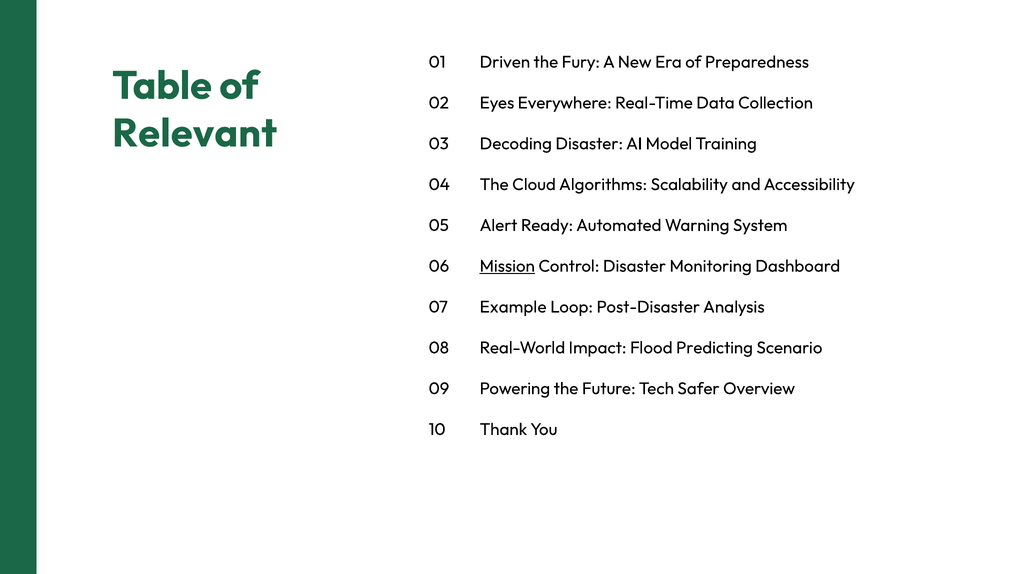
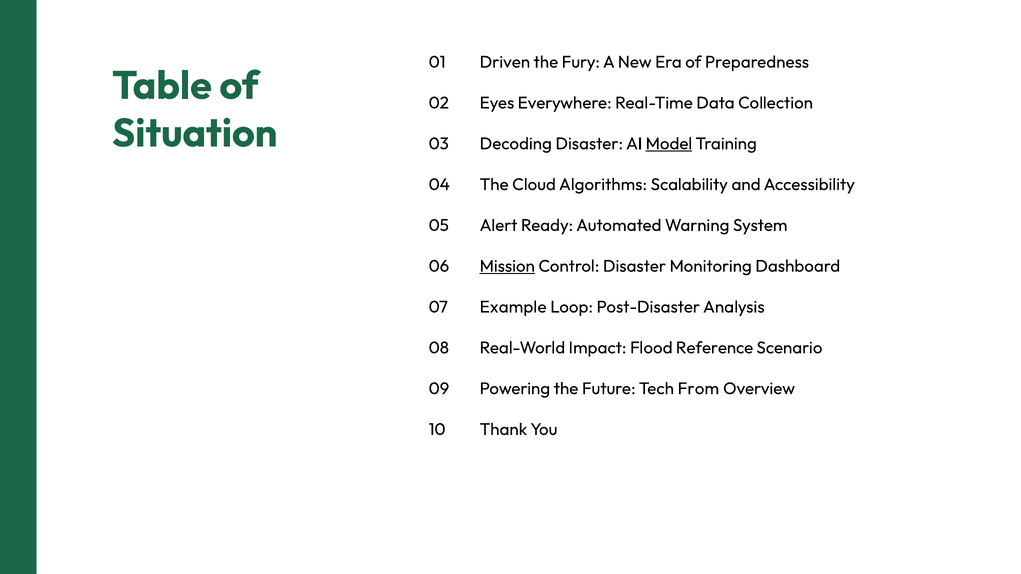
Relevant: Relevant -> Situation (195, 133)
Model underline: none -> present (669, 144)
Predicting: Predicting -> Reference (715, 348)
Safer: Safer -> From (698, 389)
